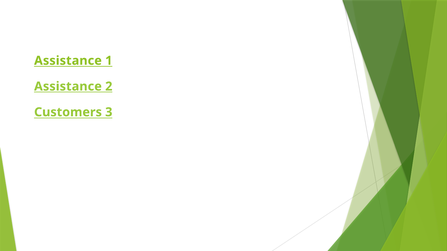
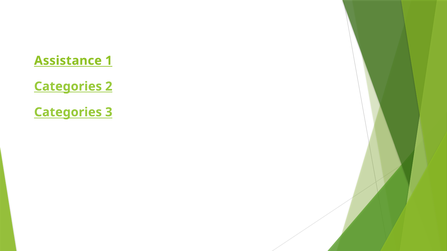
Assistance: Assistance -> Categories (68, 87)
Customers: Customers -> Categories (68, 112)
